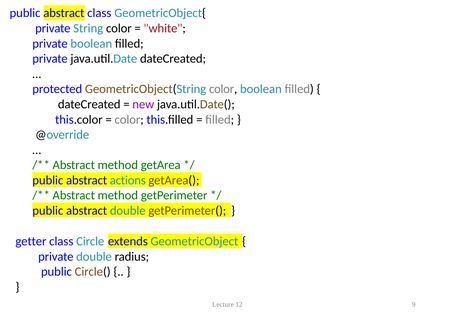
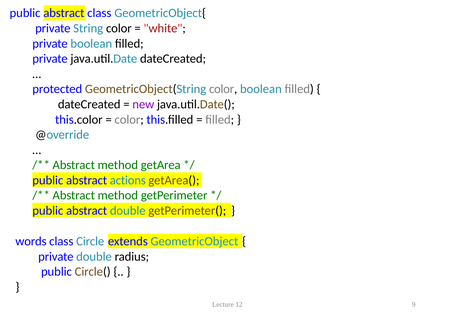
getter: getter -> words (31, 241)
